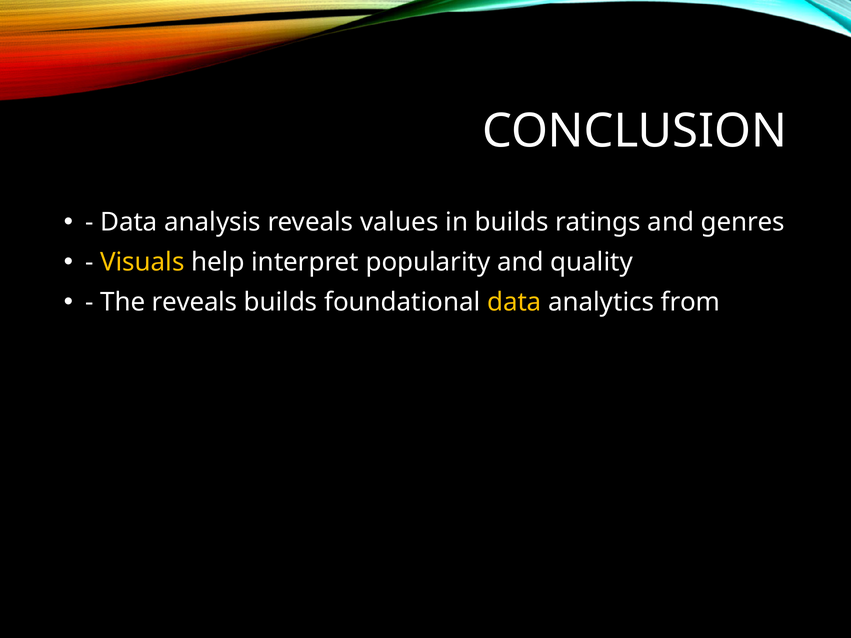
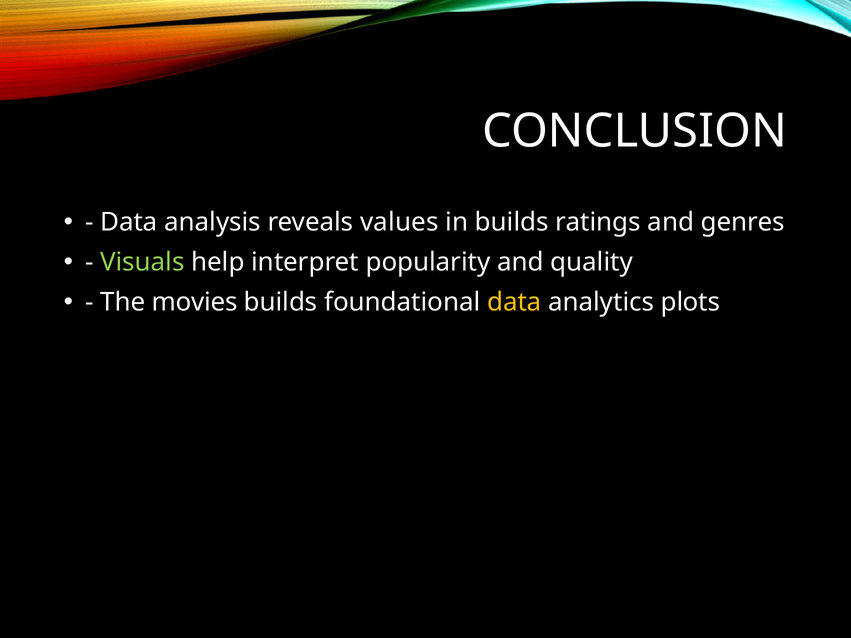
Visuals colour: yellow -> light green (142, 262)
The reveals: reveals -> movies (195, 302)
from: from -> plots (690, 302)
